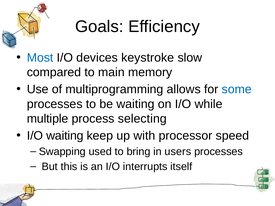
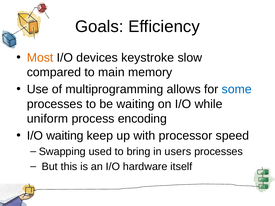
Most colour: blue -> orange (40, 58)
multiple: multiple -> uniform (47, 119)
selecting: selecting -> encoding (142, 119)
interrupts: interrupts -> hardware (145, 167)
